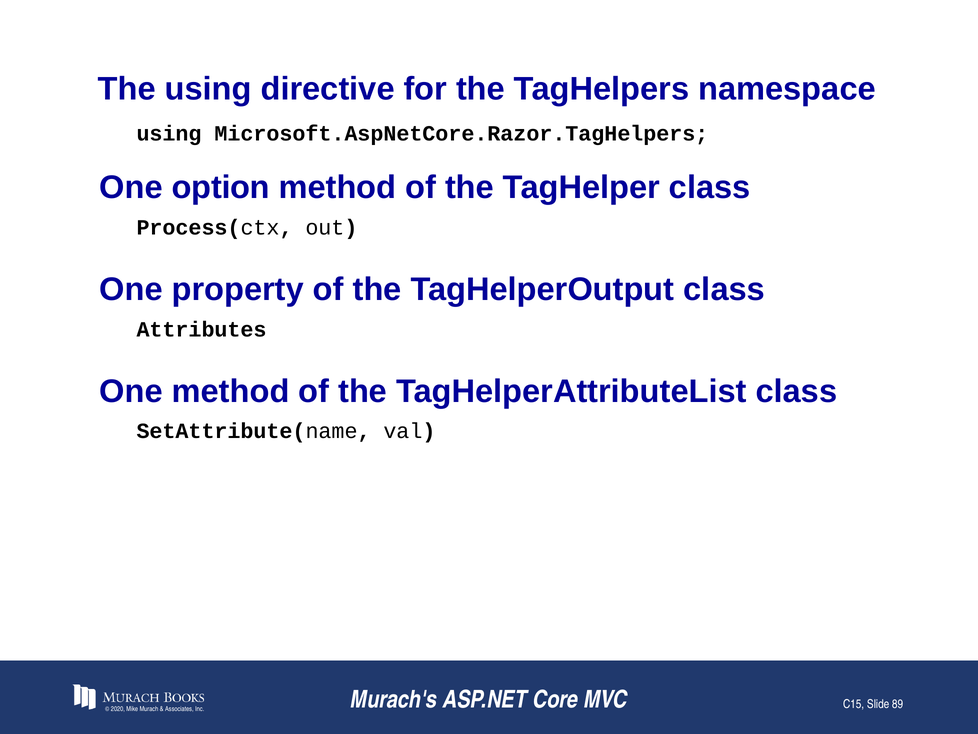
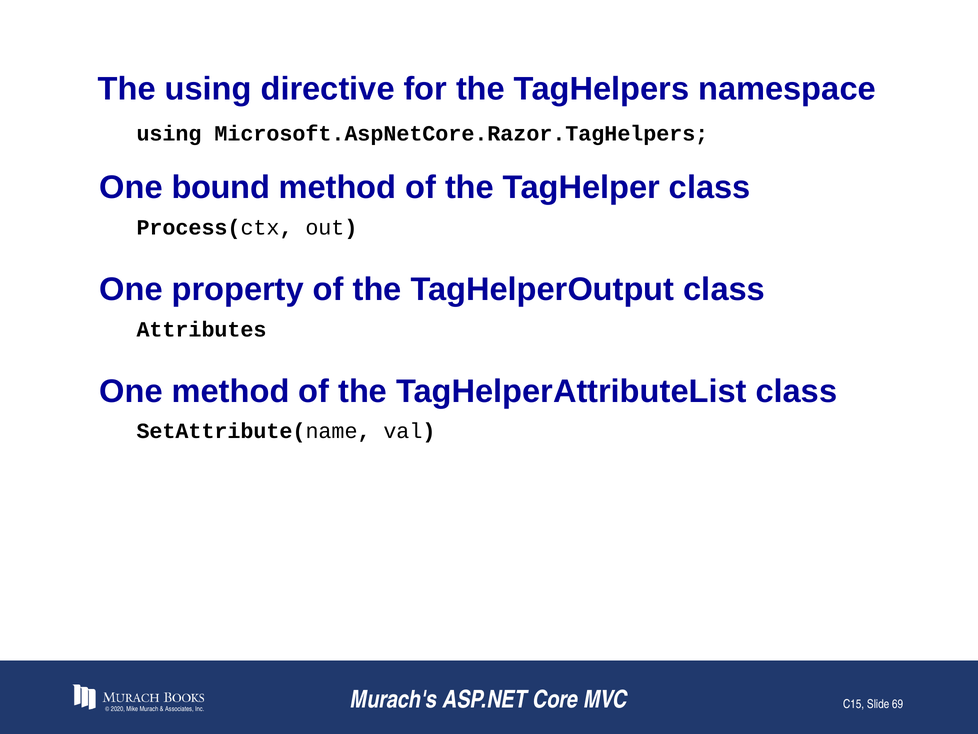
option: option -> bound (221, 187)
89: 89 -> 69 (898, 704)
